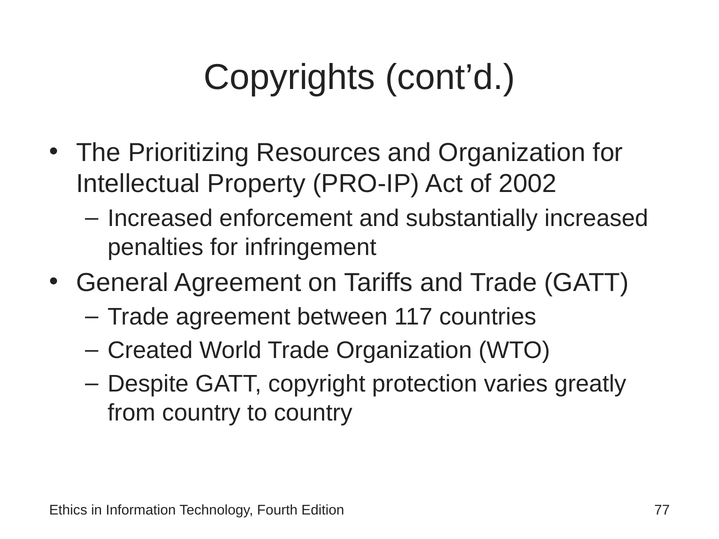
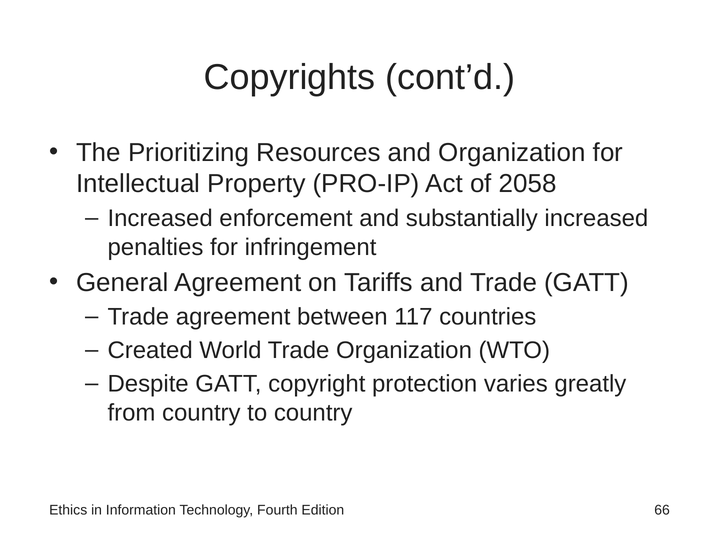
2002: 2002 -> 2058 (528, 184)
77: 77 -> 66 (662, 510)
